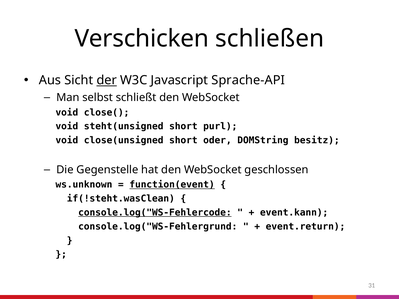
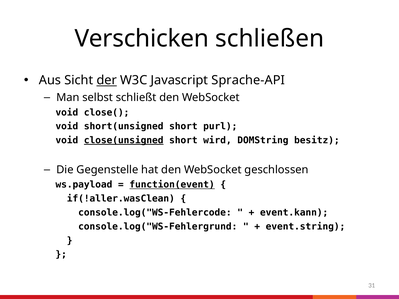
steht(unsigned: steht(unsigned -> short(unsigned (124, 126)
close(unsigned underline: none -> present (124, 140)
oder: oder -> wird (217, 140)
ws.unknown: ws.unknown -> ws.payload (84, 185)
if(!steht.wasClean: if(!steht.wasClean -> if(!aller.wasClean (121, 199)
console.log("WS-Fehlercode underline: present -> none (155, 213)
event.return: event.return -> event.string (305, 227)
